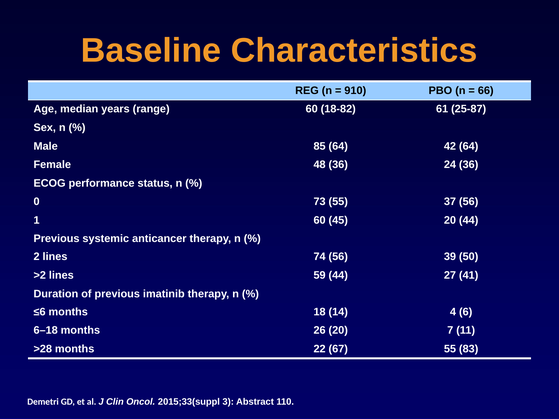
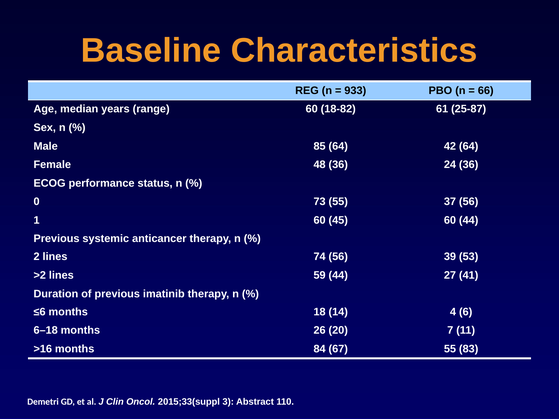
910: 910 -> 933 (355, 91)
45 20: 20 -> 60 (450, 220)
50: 50 -> 53 (469, 257)
>28: >28 -> >16 (43, 349)
22: 22 -> 84 (320, 349)
